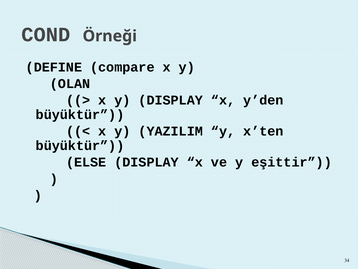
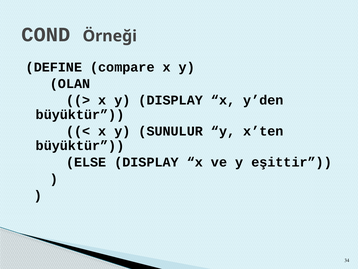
YAZILIM: YAZILIM -> SUNULUR (171, 131)
